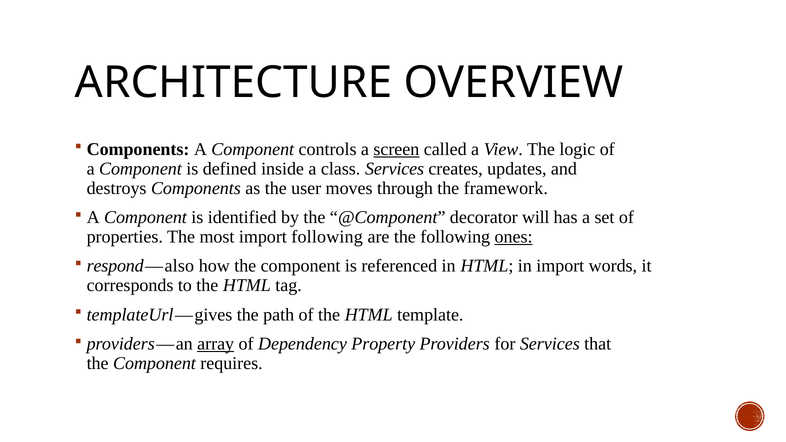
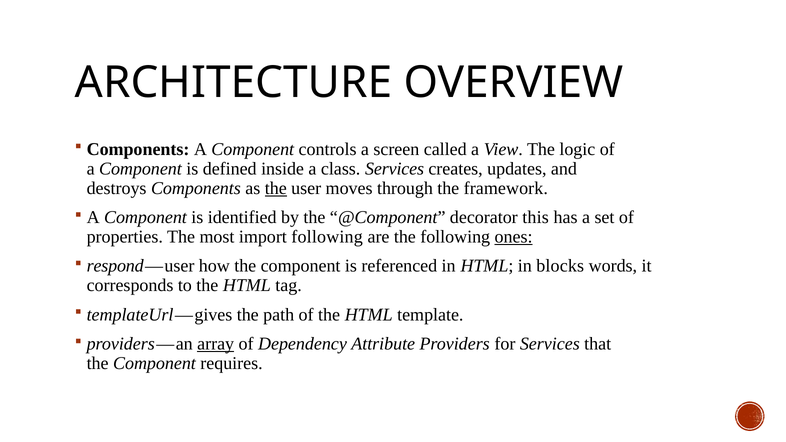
screen underline: present -> none (396, 149)
the underline: none -> present (276, 188)
will: will -> this (536, 217)
also: also -> user (179, 266)
in import: import -> blocks (560, 266)
Property: Property -> Attribute (383, 344)
